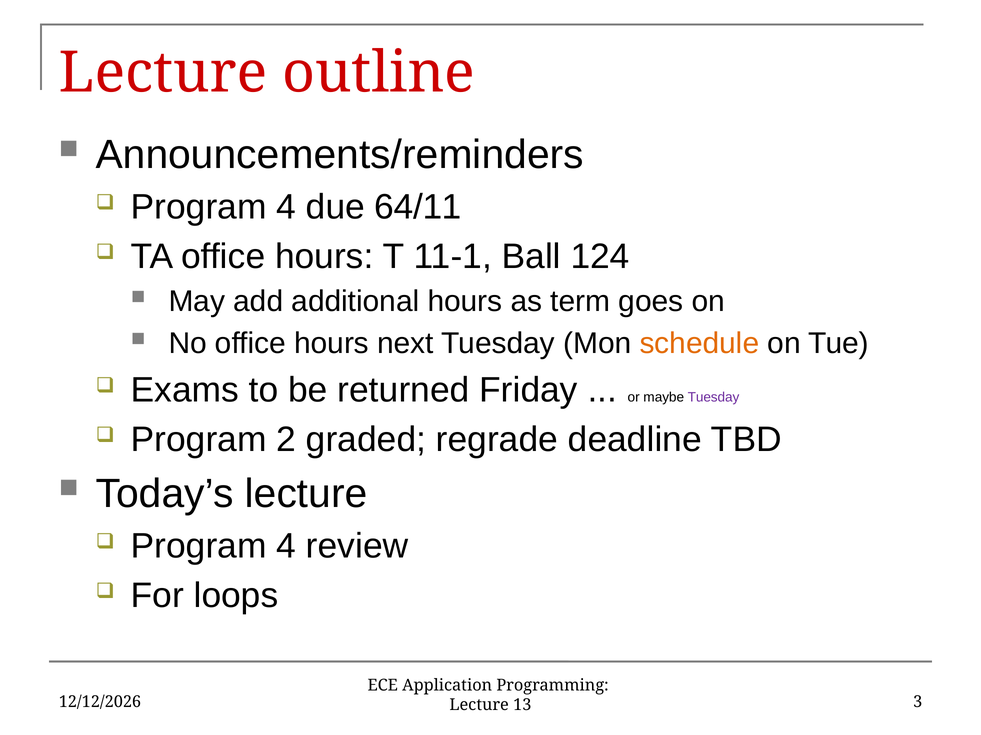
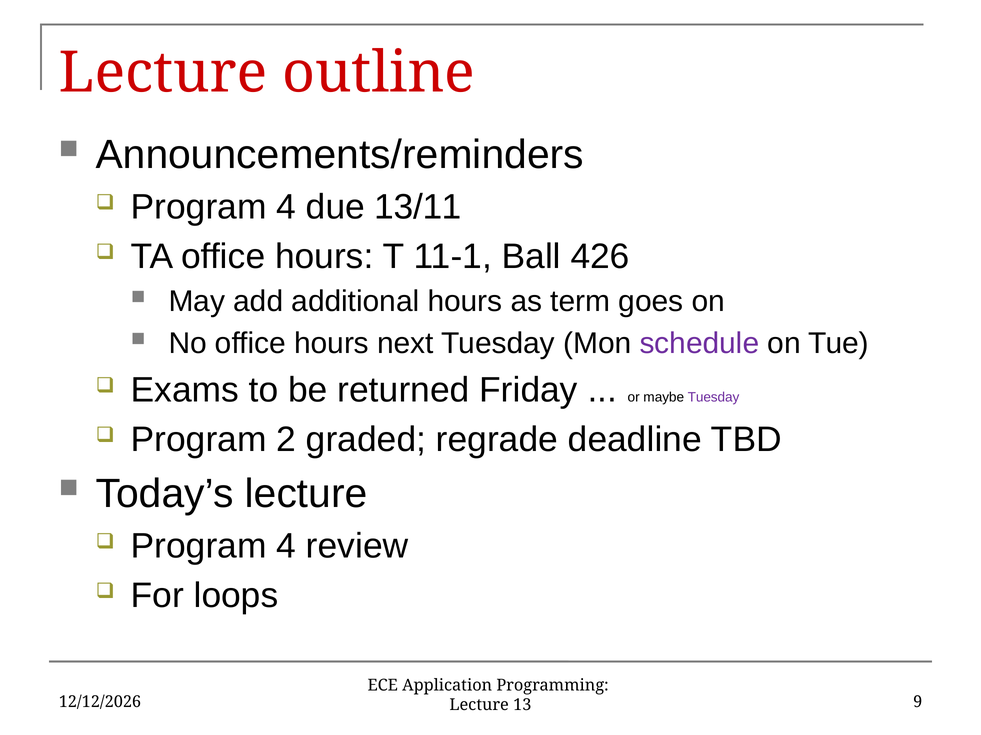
64/11: 64/11 -> 13/11 (418, 207)
124: 124 -> 426 (600, 257)
schedule colour: orange -> purple (699, 344)
3: 3 -> 9 (918, 703)
